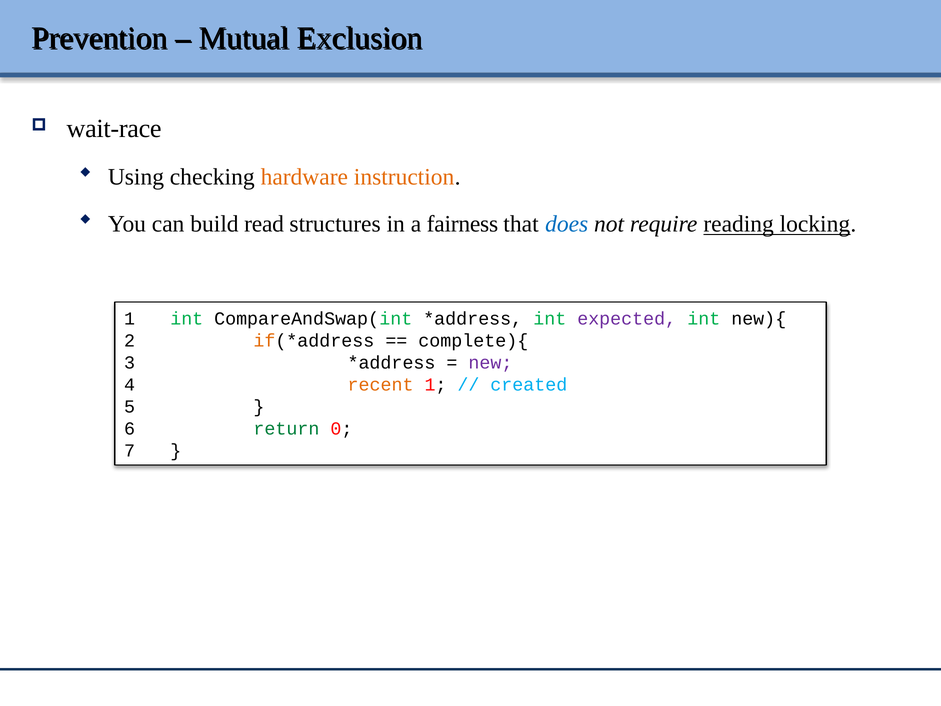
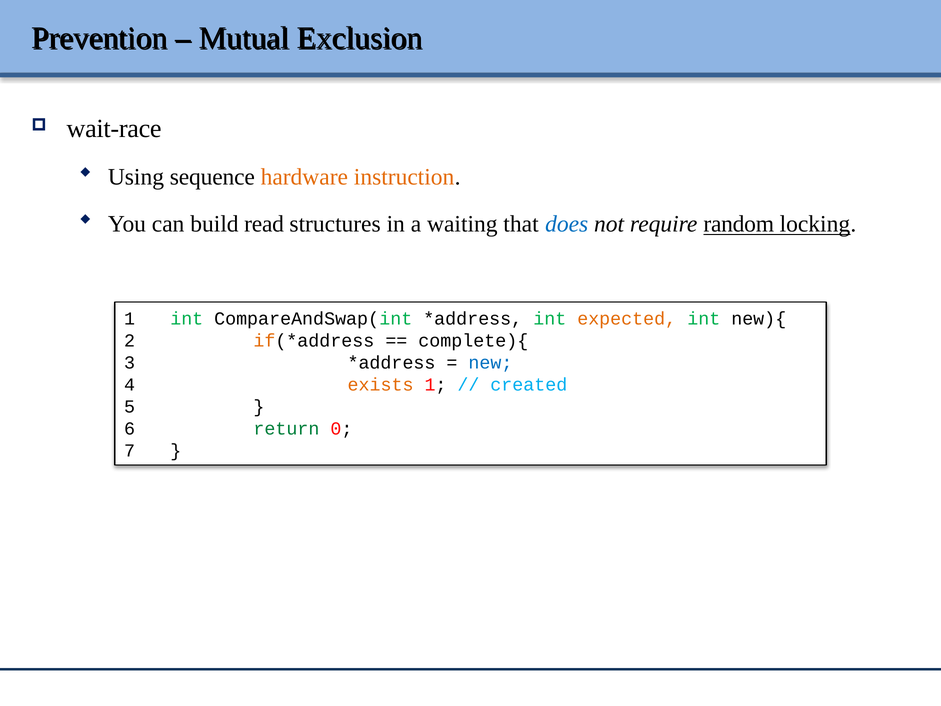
checking: checking -> sequence (212, 177)
fairness: fairness -> waiting (462, 224)
reading: reading -> random (739, 224)
expected colour: purple -> orange (627, 319)
new colour: purple -> blue (490, 363)
recent: recent -> exists (381, 385)
